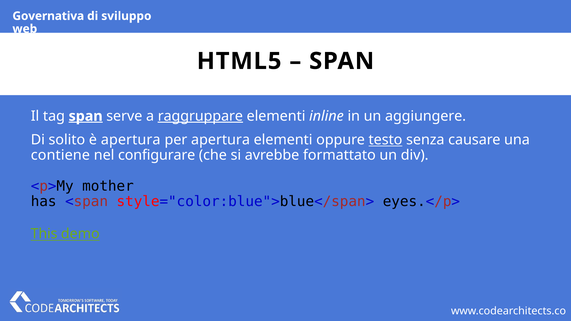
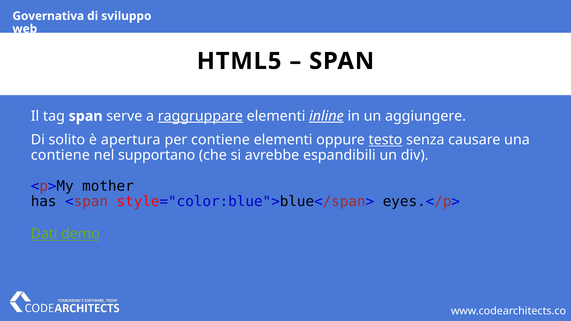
span underline: present -> none (86, 116)
inline underline: none -> present (326, 116)
per apertura: apertura -> contiene (220, 140)
configurare: configurare -> supportano (157, 155)
formattato: formattato -> espandibili (339, 155)
This: This -> Dati (44, 234)
